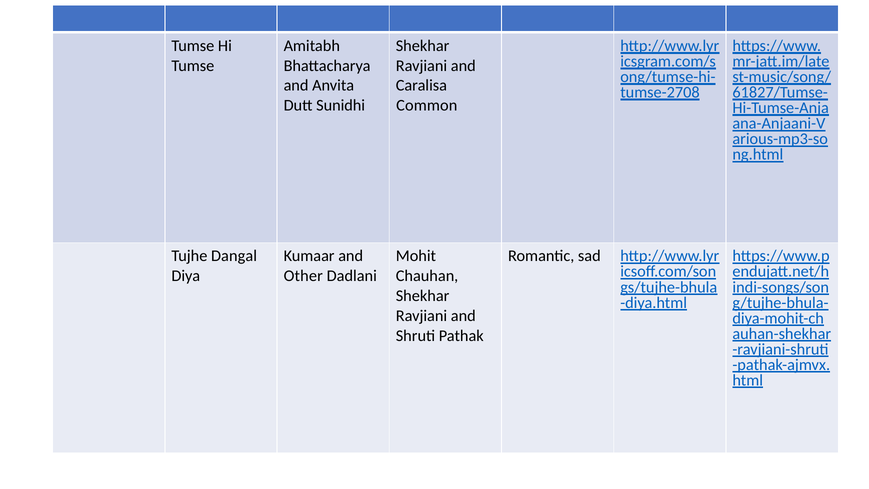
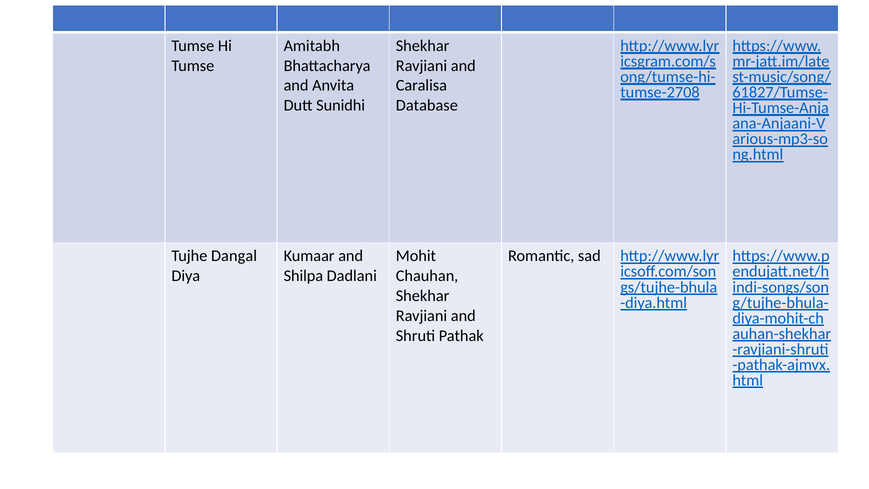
Common: Common -> Database (427, 105)
Other: Other -> Shilpa (303, 276)
